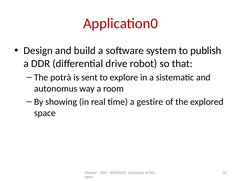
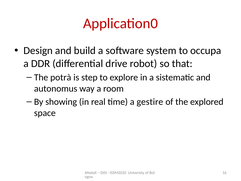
publish: publish -> occupa (206, 51)
sent: sent -> step (89, 77)
